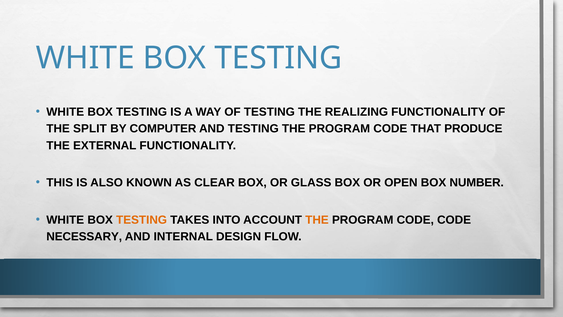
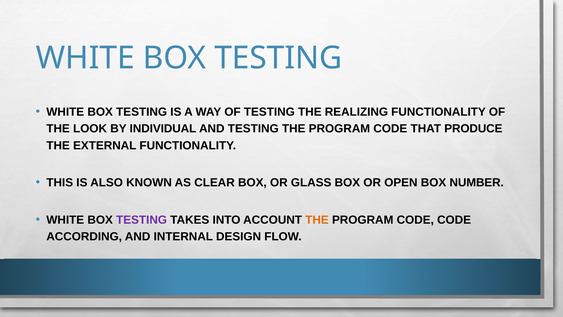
SPLIT: SPLIT -> LOOK (90, 129)
COMPUTER: COMPUTER -> INDIVIDUAL (163, 129)
TESTING colour: orange -> purple (142, 220)
NECESSARY: NECESSARY -> ACCORDING (84, 237)
